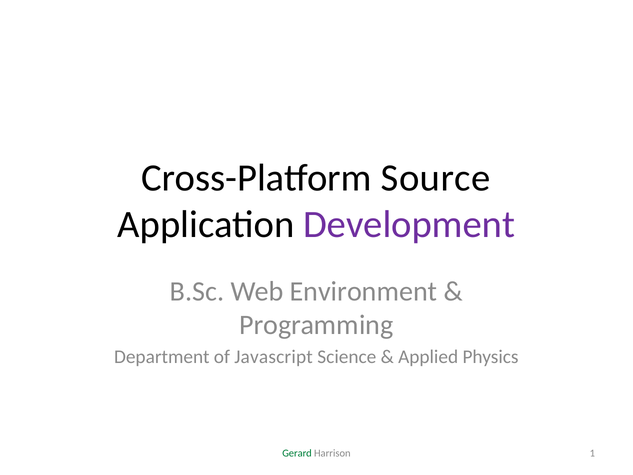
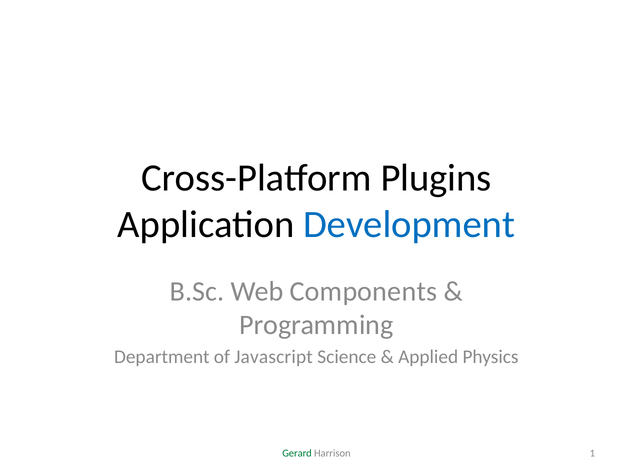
Source: Source -> Plugins (436, 178)
Development colour: purple -> blue (409, 224)
Environment: Environment -> Components (363, 291)
